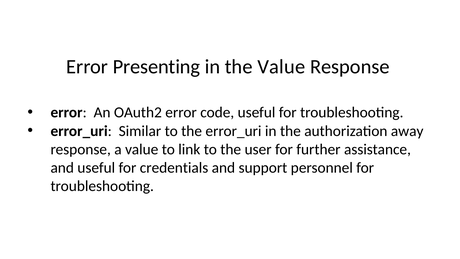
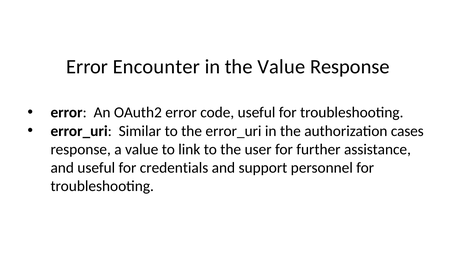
Presenting: Presenting -> Encounter (156, 67)
away: away -> cases (407, 131)
